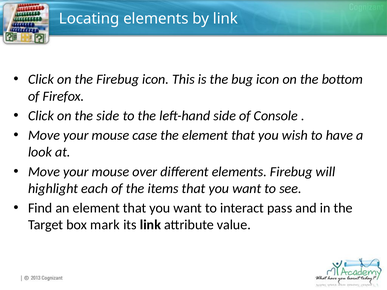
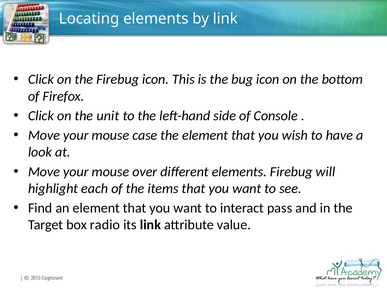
the side: side -> unit (108, 116)
mark: mark -> radio (105, 225)
